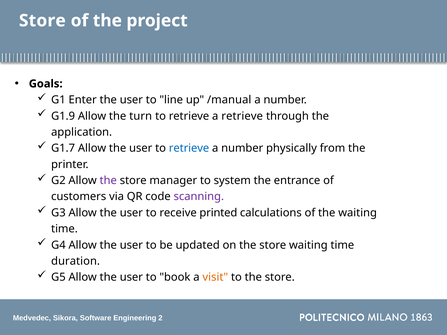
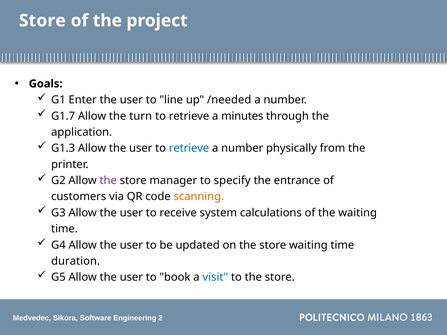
/manual: /manual -> /needed (229, 100)
G1.9: G1.9 -> G1.7 (63, 116)
a retrieve: retrieve -> minutes (242, 116)
G1.7: G1.7 -> G1.3 (63, 148)
system: system -> specify (232, 181)
scanning colour: purple -> orange (199, 197)
printed: printed -> system (218, 213)
visit colour: orange -> blue (215, 277)
